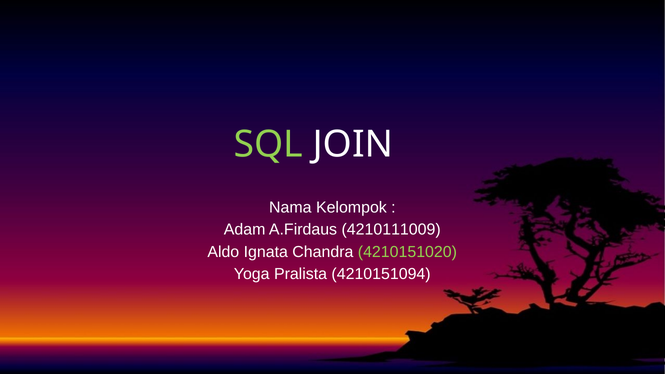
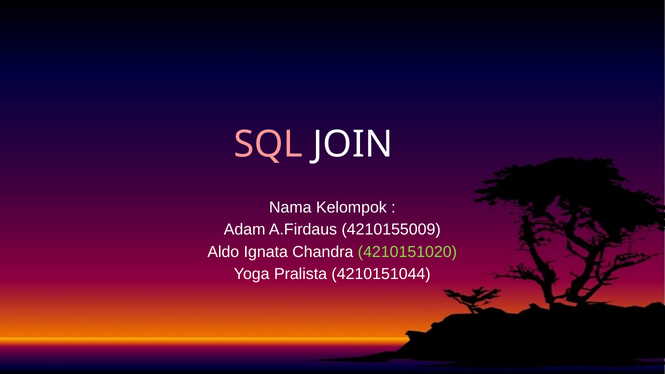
SQL colour: light green -> pink (268, 144)
4210111009: 4210111009 -> 4210155009 (391, 230)
4210151094: 4210151094 -> 4210151044 (381, 274)
